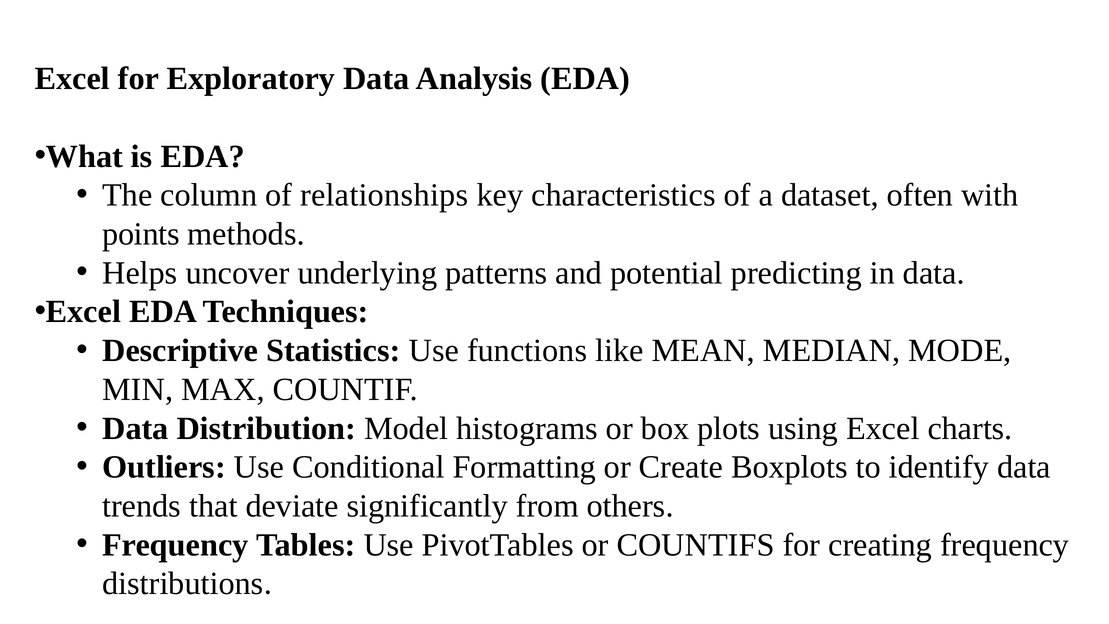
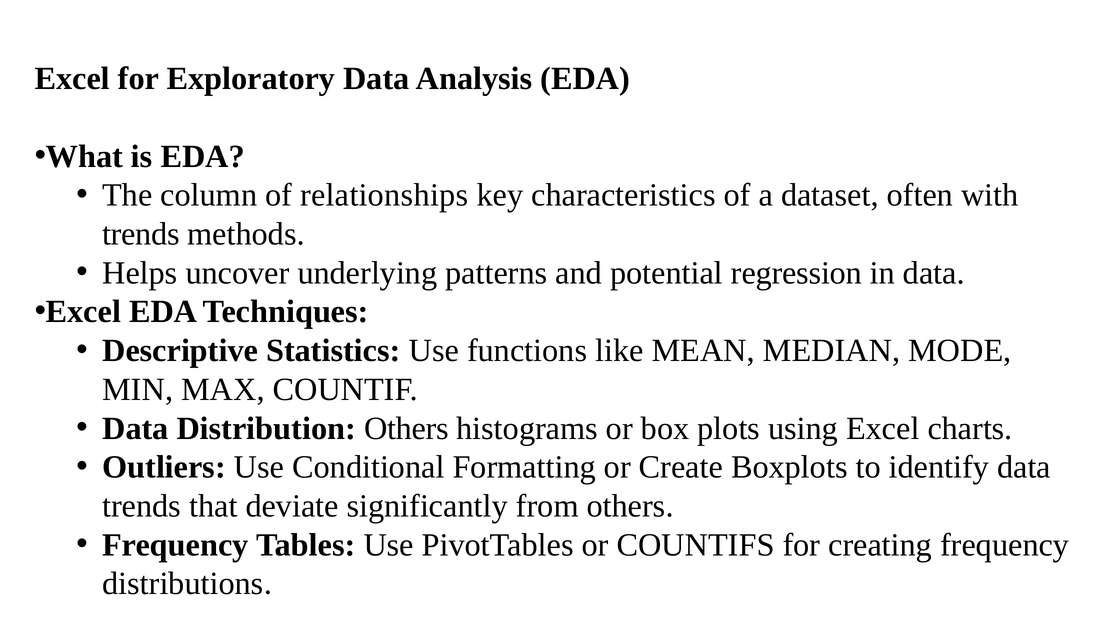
points: points -> trends (141, 234)
predicting: predicting -> regression (796, 273)
Distribution Model: Model -> Others (406, 428)
